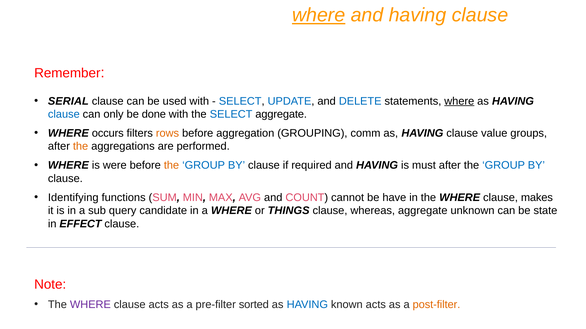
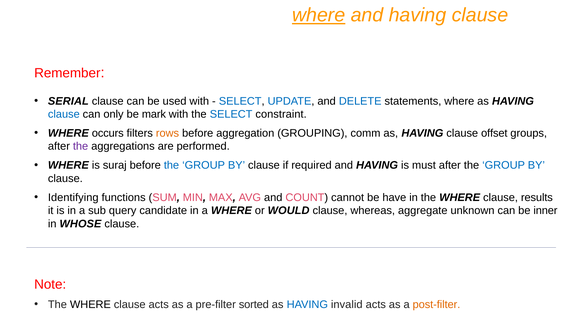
where underline: present -> none (459, 101)
done: done -> mark (154, 114)
SELECT aggregate: aggregate -> constraint (281, 114)
value: value -> offset (494, 133)
the colour: orange -> purple (81, 147)
were: were -> suraj (115, 166)
the colour: orange -> blue (171, 166)
makes: makes -> results (537, 198)
THINGS: THINGS -> WOULD (289, 211)
state: state -> inner (545, 211)
EFFECT: EFFECT -> WHOSE (80, 224)
WHERE colour: purple -> black (90, 305)
known: known -> invalid (347, 305)
